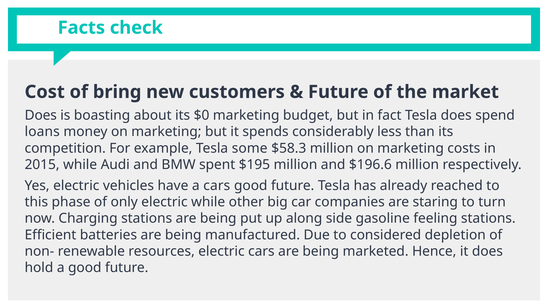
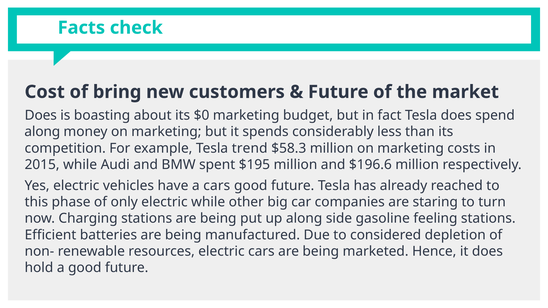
loans: loans -> along (42, 132)
some: some -> trend (250, 148)
